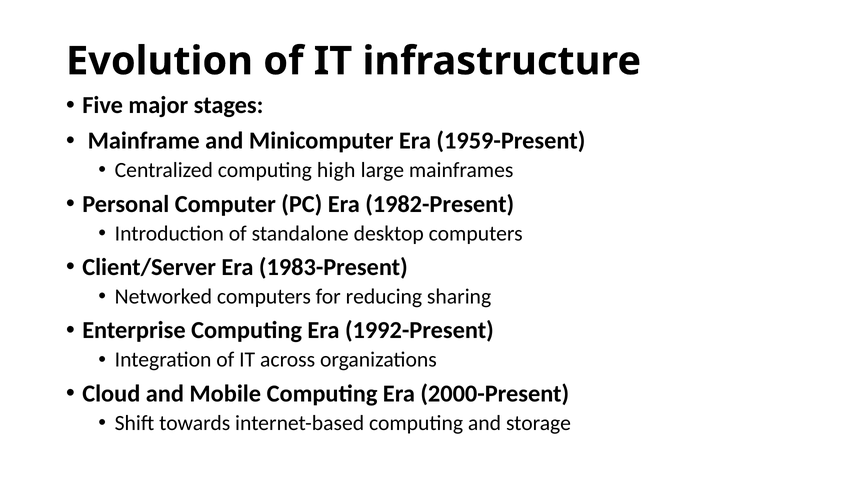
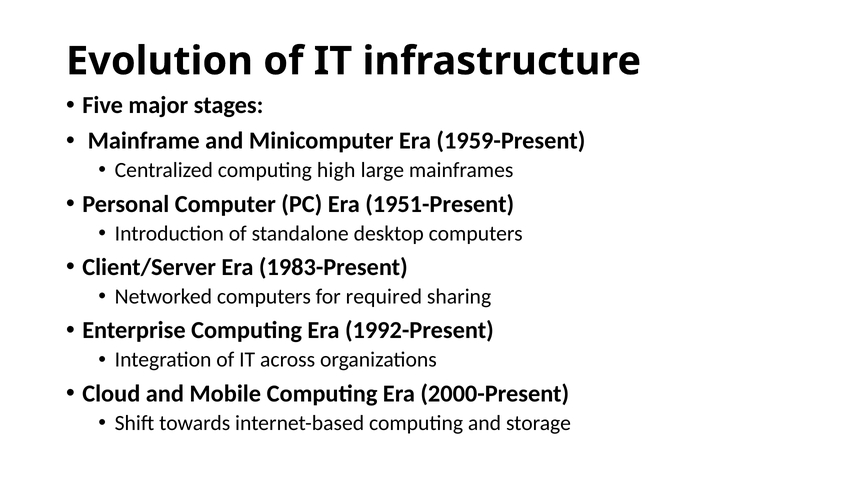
1982-Present: 1982-Present -> 1951-Present (440, 204)
reducing: reducing -> required (384, 297)
